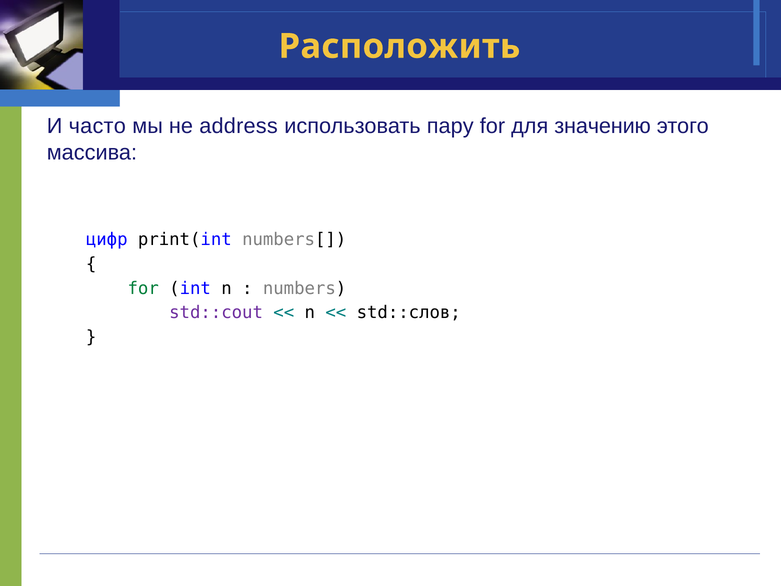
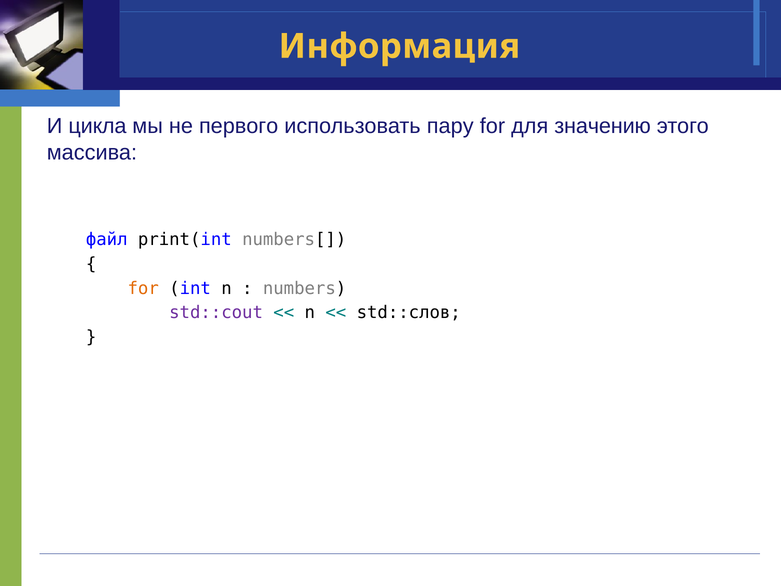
Расположить: Расположить -> Информация (399, 46)
часто: часто -> цикла (97, 126)
address: address -> первого (239, 126)
цифр: цифр -> файл (107, 240)
for colour: green -> orange (143, 288)
